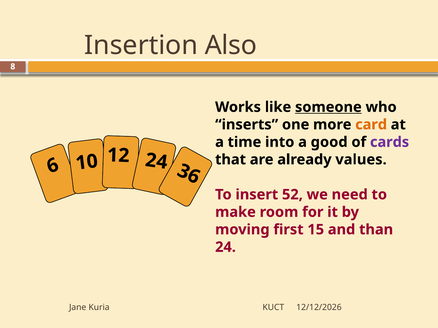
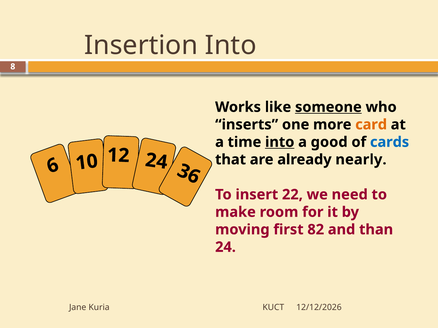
Insertion Also: Also -> Into (231, 45)
into underline: none -> present (280, 142)
cards colour: purple -> blue (390, 142)
values: values -> nearly (361, 160)
52: 52 -> 22 (292, 195)
15: 15 -> 82 (316, 230)
